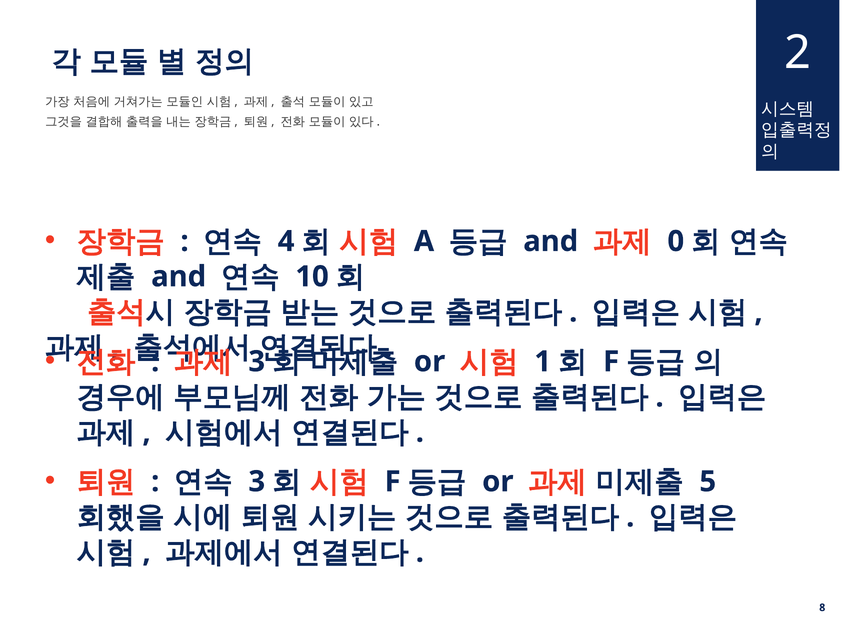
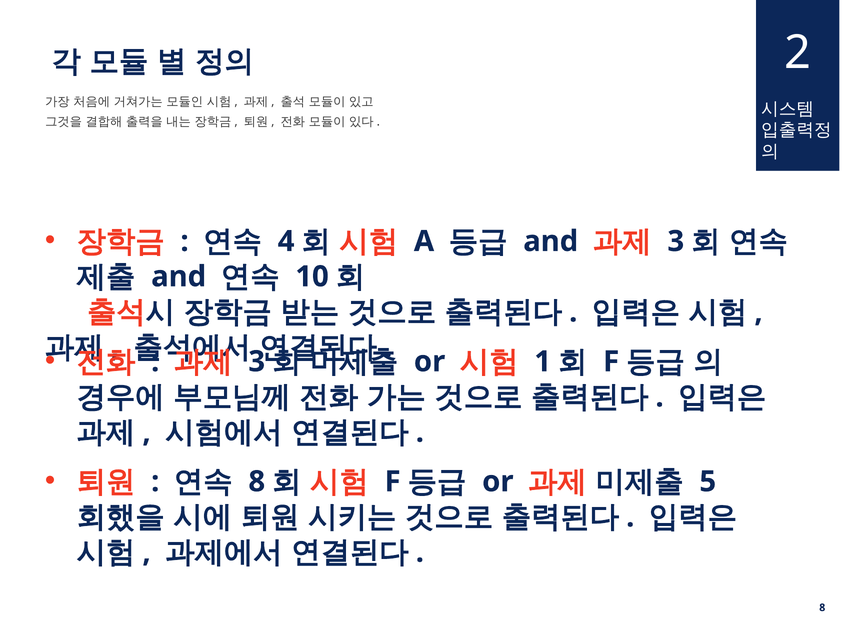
0: 0 -> 3 (676, 241)
3: 3 -> 8 (257, 481)
